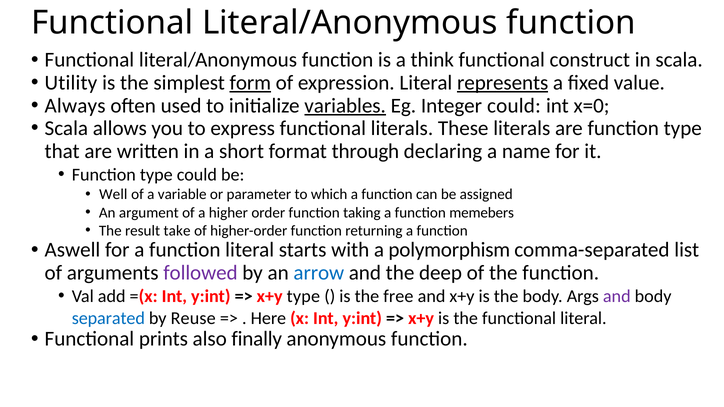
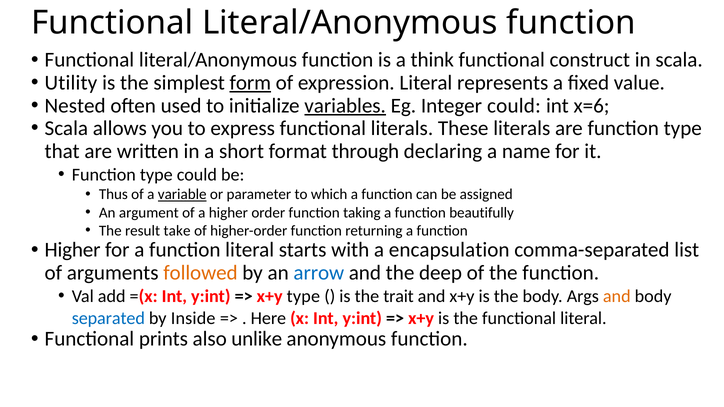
represents underline: present -> none (503, 83)
Always: Always -> Nested (75, 106)
x=0: x=0 -> x=6 (592, 106)
Well: Well -> Thus (113, 195)
variable underline: none -> present (182, 195)
memebers: memebers -> beautifully (482, 213)
Aswell: Aswell -> Higher (73, 250)
polymorphism: polymorphism -> encapsulation (449, 250)
followed colour: purple -> orange (200, 273)
free: free -> trait (399, 297)
and colour: purple -> orange (617, 297)
Reuse: Reuse -> Inside (193, 318)
finally: finally -> unlike (257, 339)
